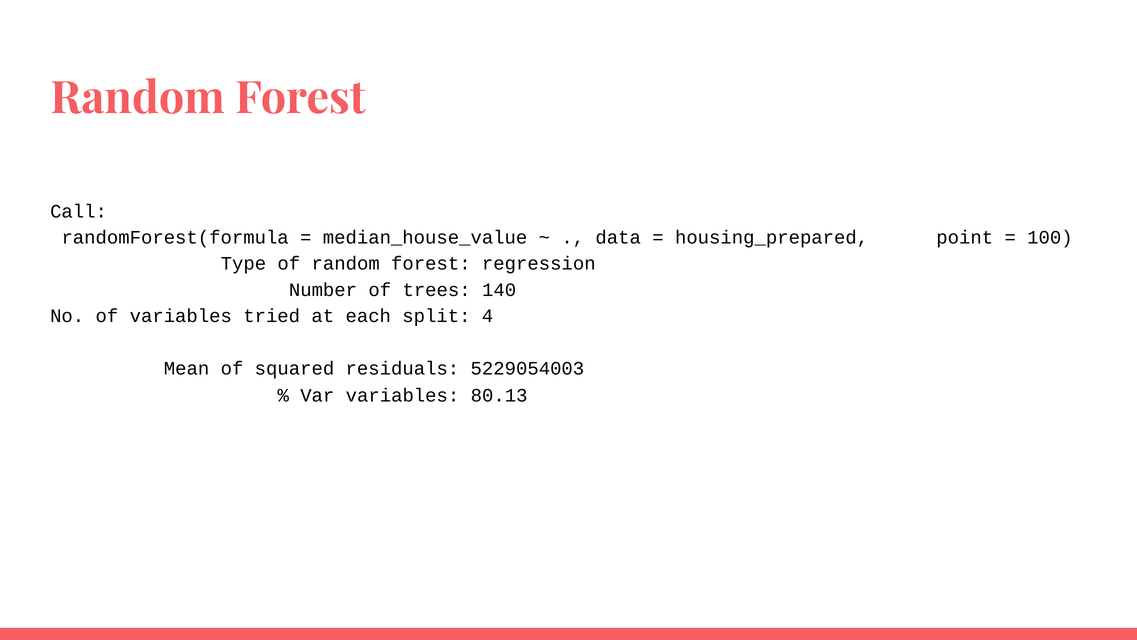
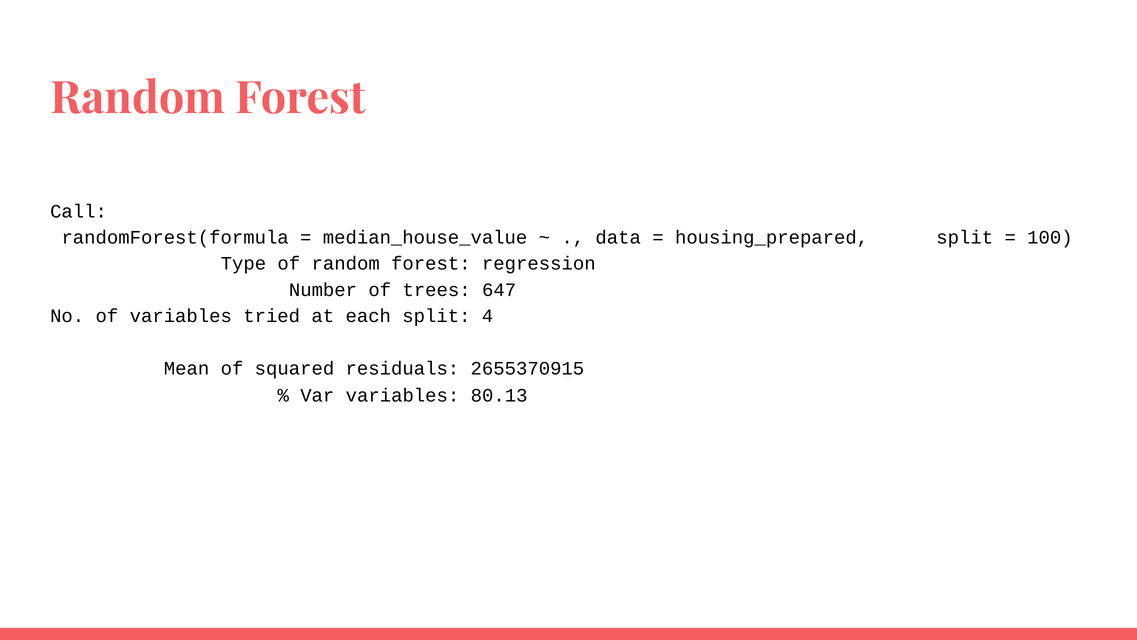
housing_prepared point: point -> split (965, 237)
140: 140 -> 647 (499, 290)
5229054003: 5229054003 -> 2655370915 (527, 368)
